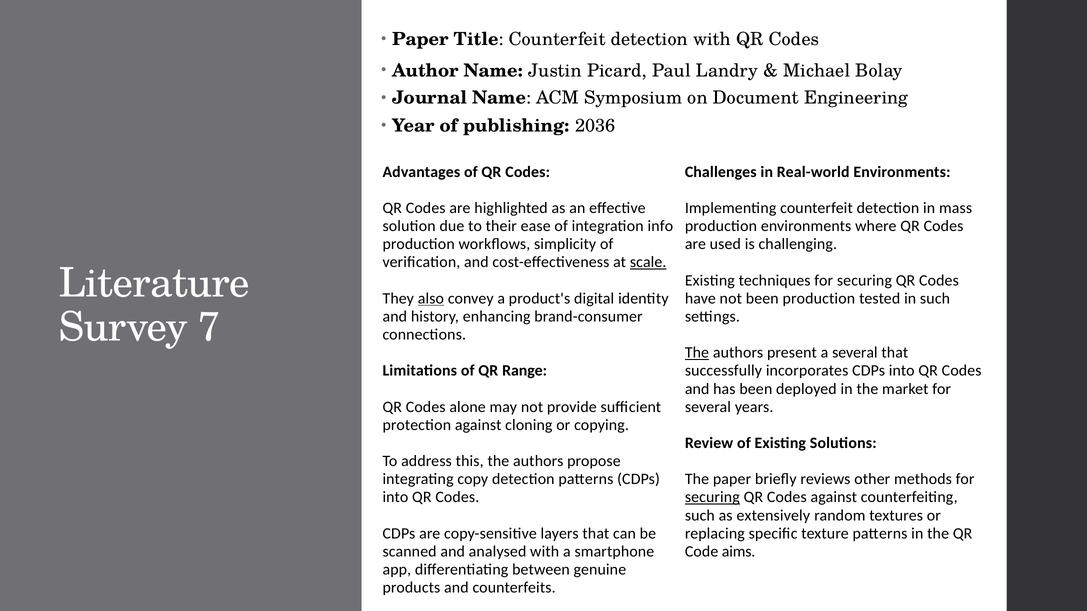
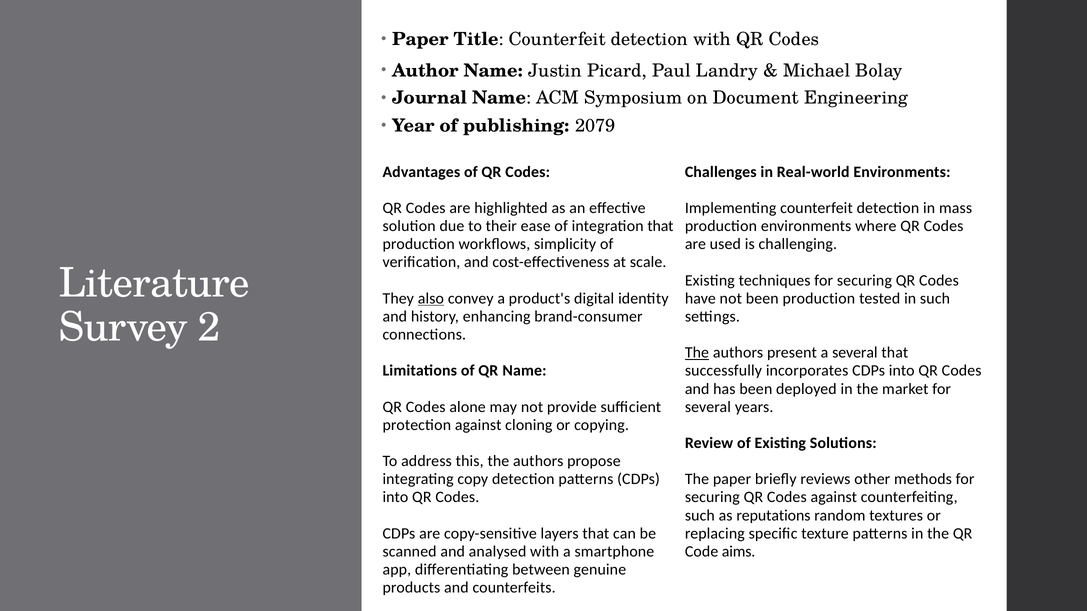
2036: 2036 -> 2079 (595, 126)
integration info: info -> that (660, 226)
scale underline: present -> none (648, 262)
7: 7 -> 2 (209, 327)
QR Range: Range -> Name (524, 371)
securing underline: present -> none (712, 498)
extensively: extensively -> reputations (773, 516)
